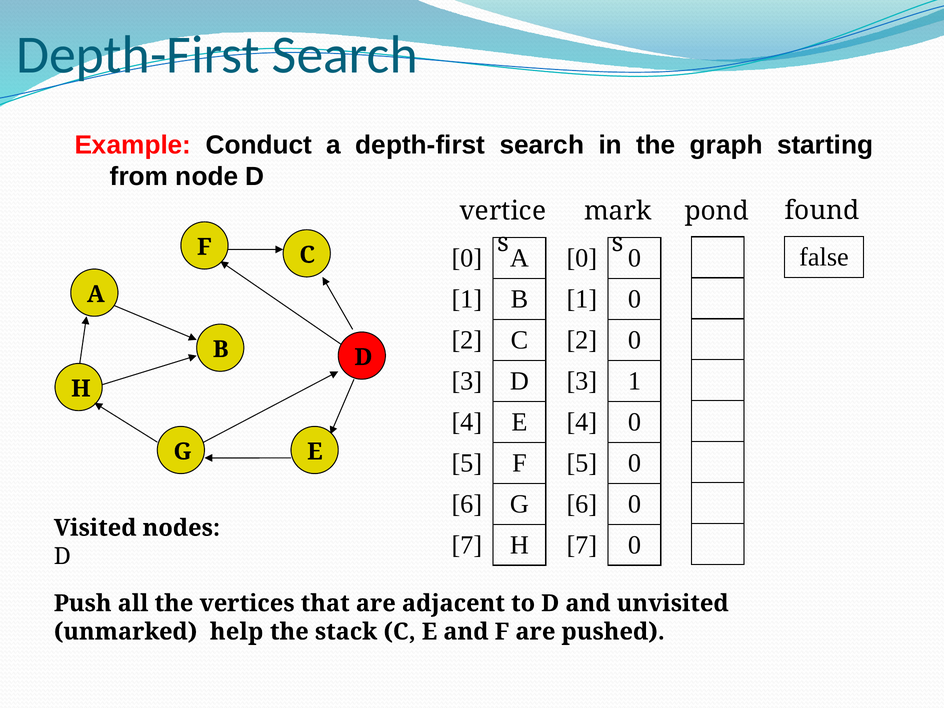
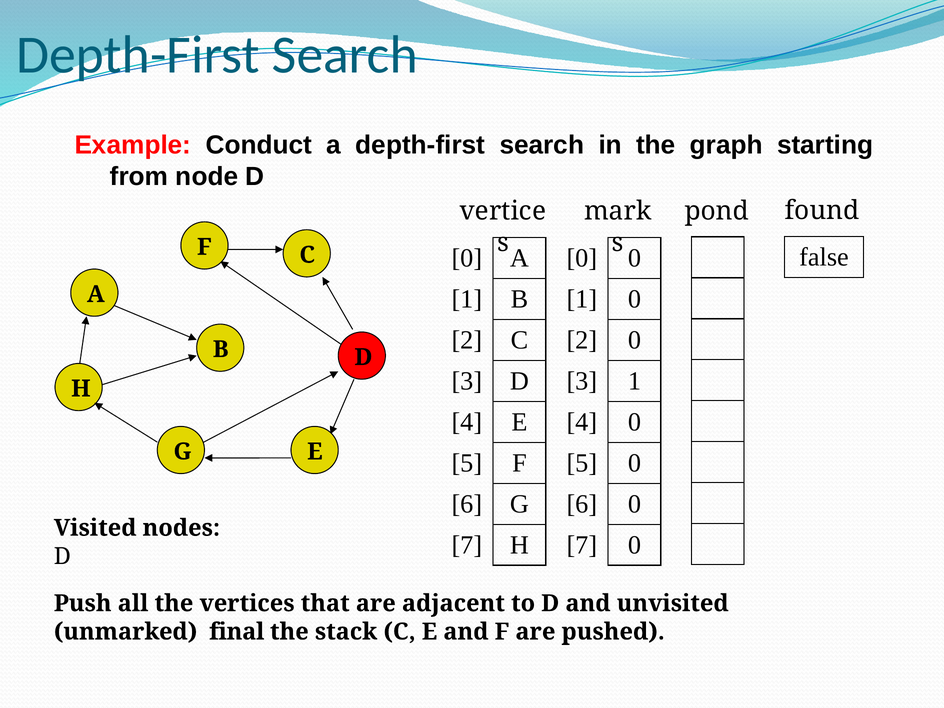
help: help -> final (237, 632)
